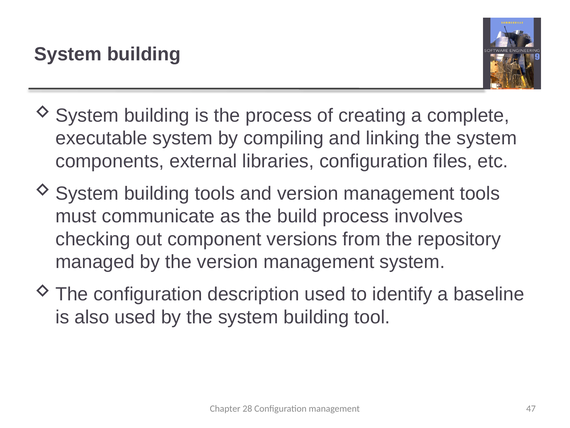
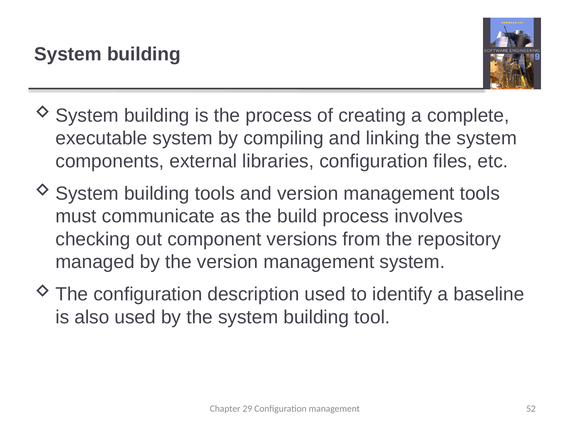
28: 28 -> 29 (247, 408)
47: 47 -> 52 (531, 408)
